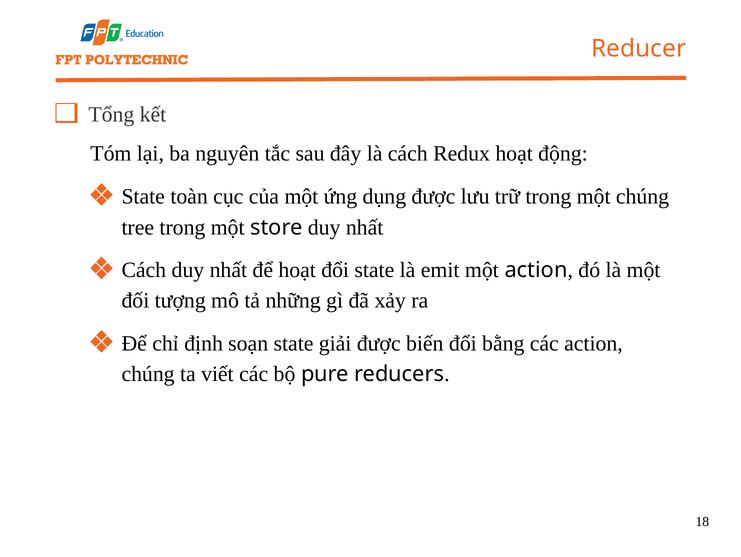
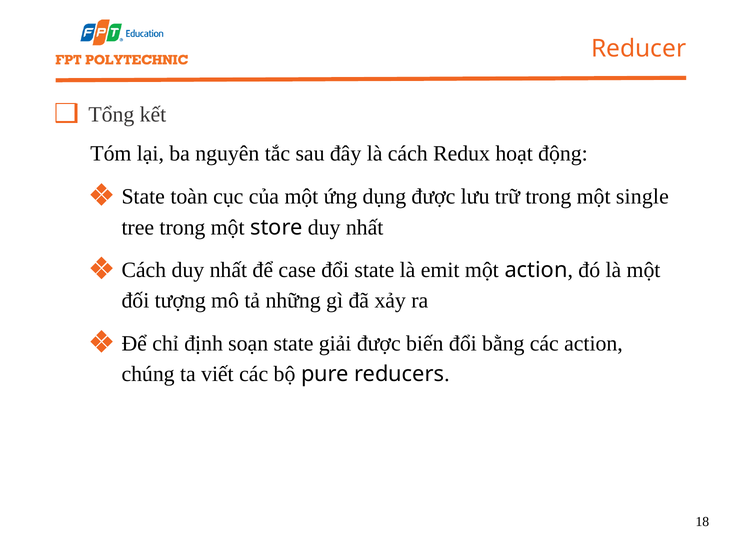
một chúng: chúng -> single (642, 197)
để hoạt: hoạt -> case (297, 270)
